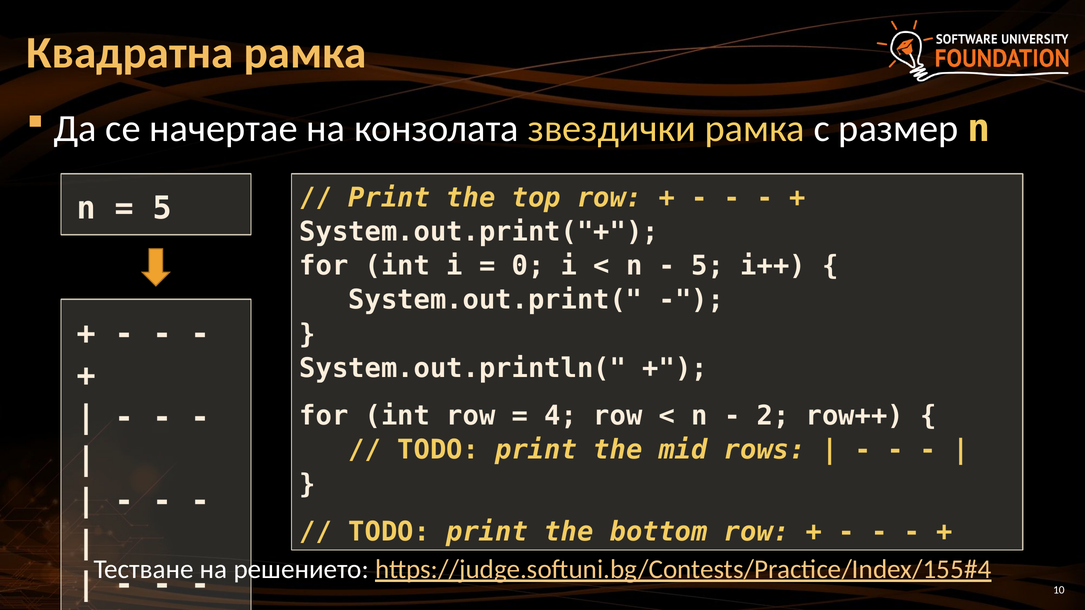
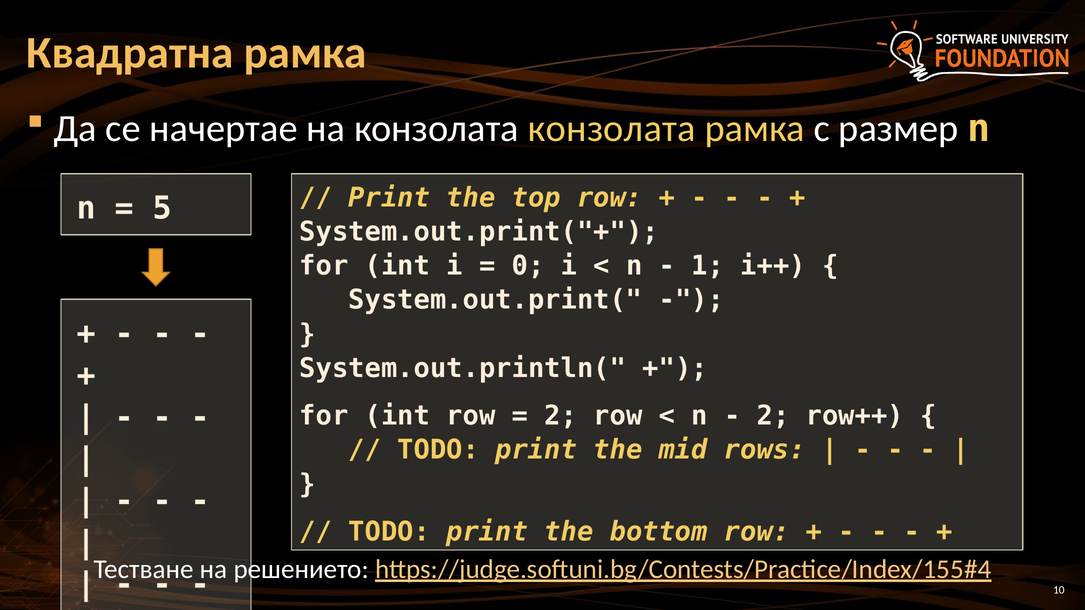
конзолата звездички: звездички -> конзолата (612, 129)
5: 5 -> 1 (708, 266)
4: 4 -> 2 (561, 416)
